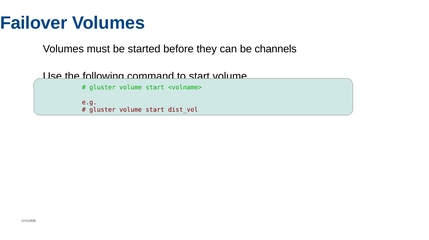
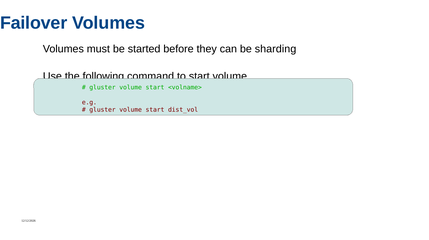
channels: channels -> sharding (276, 49)
